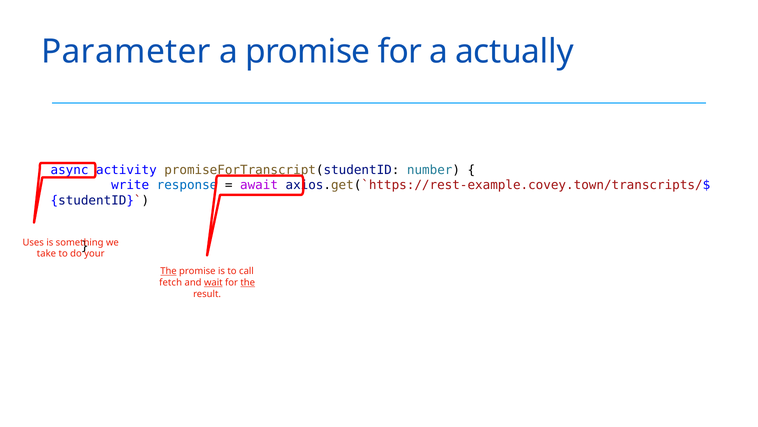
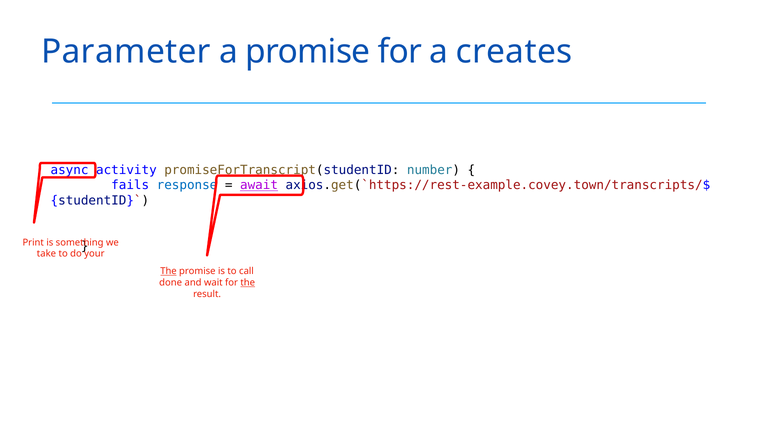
actually: actually -> creates (514, 51)
write: write -> fails (130, 185)
await underline: none -> present (259, 185)
Uses: Uses -> Print (33, 242)
fetch: fetch -> done (171, 282)
wait underline: present -> none (213, 282)
